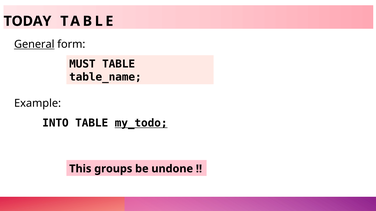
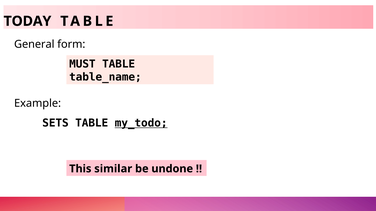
General underline: present -> none (34, 44)
INTO: INTO -> SETS (55, 123)
groups: groups -> similar (113, 169)
